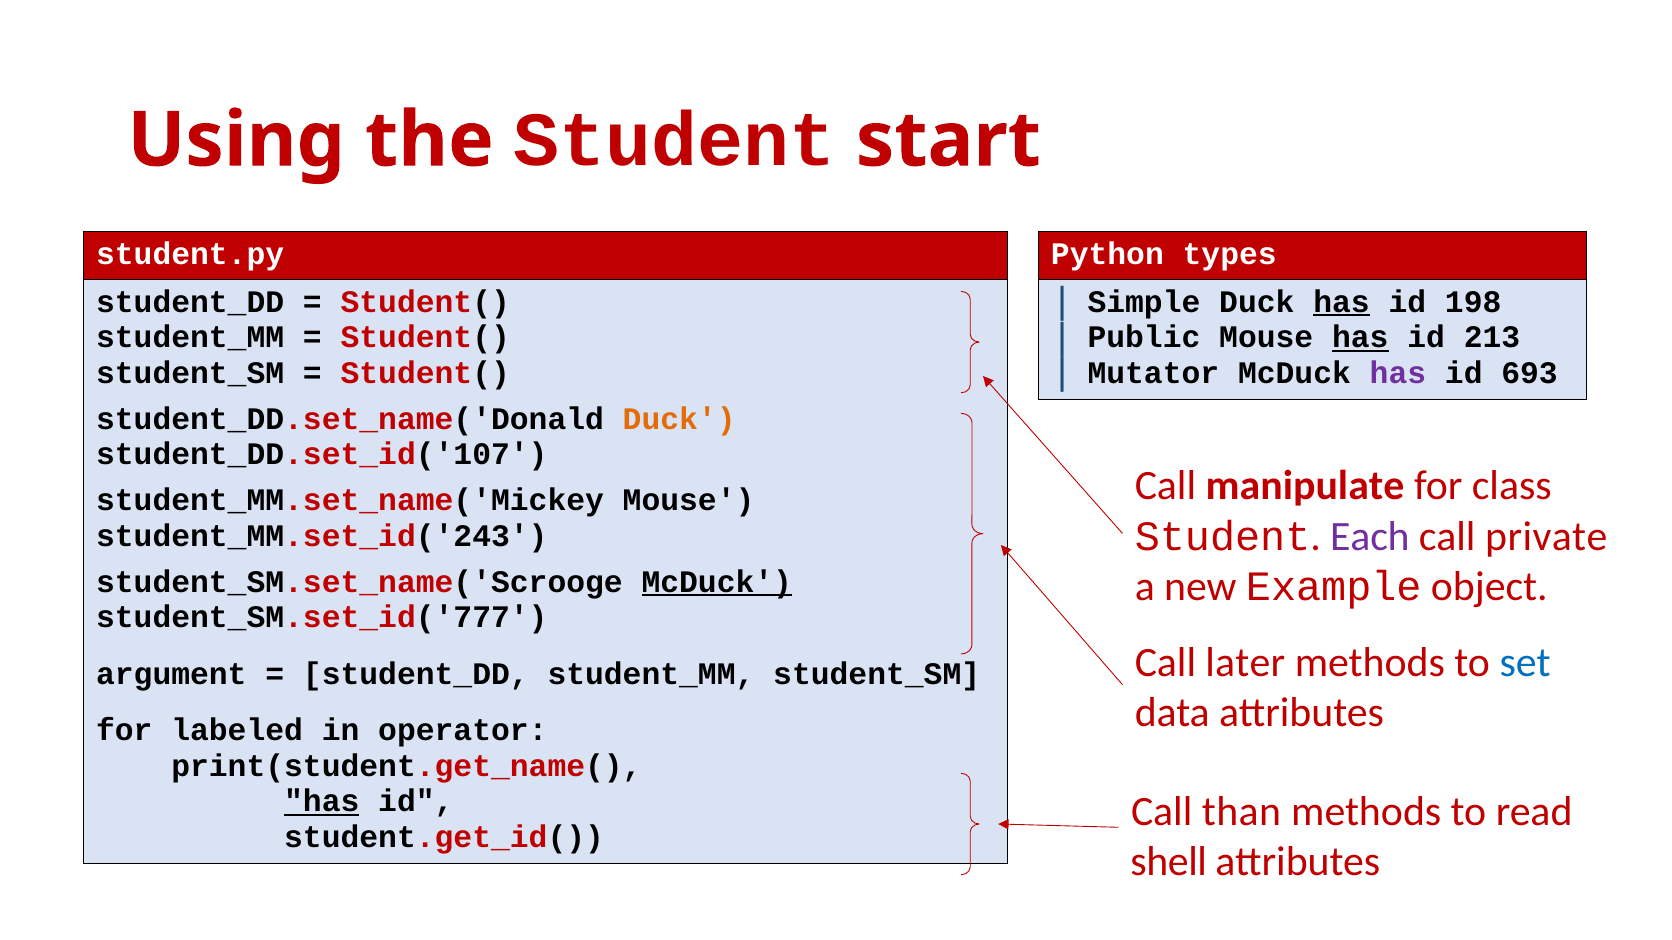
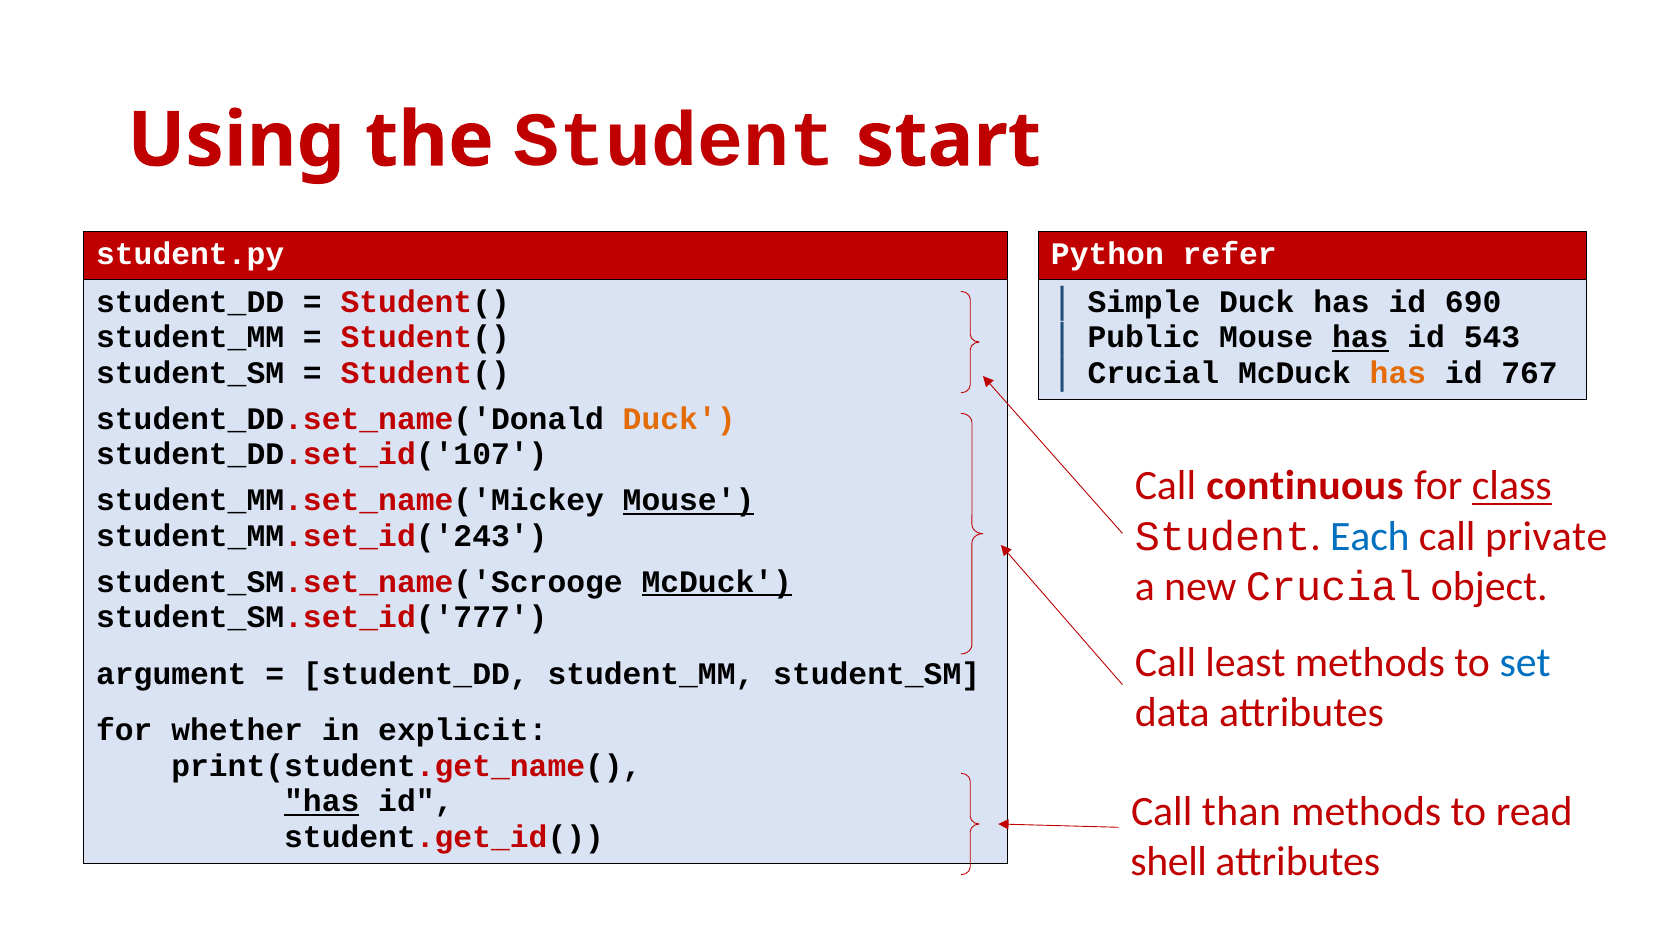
types: types -> refer (1230, 254)
has underline: present -> none (1341, 302)
198: 198 -> 690 (1473, 302)
213: 213 -> 543 (1492, 338)
Mutator: Mutator -> Crucial (1153, 373)
has colour: purple -> orange (1398, 373)
693: 693 -> 767 (1530, 373)
manipulate: manipulate -> continuous (1305, 486)
class underline: none -> present (1512, 486)
Mouse underline: none -> present (689, 501)
Each colour: purple -> blue (1370, 537)
new Example: Example -> Crucial (1334, 587)
later: later -> least (1245, 663)
labeled: labeled -> whether (237, 731)
operator: operator -> explicit (463, 731)
